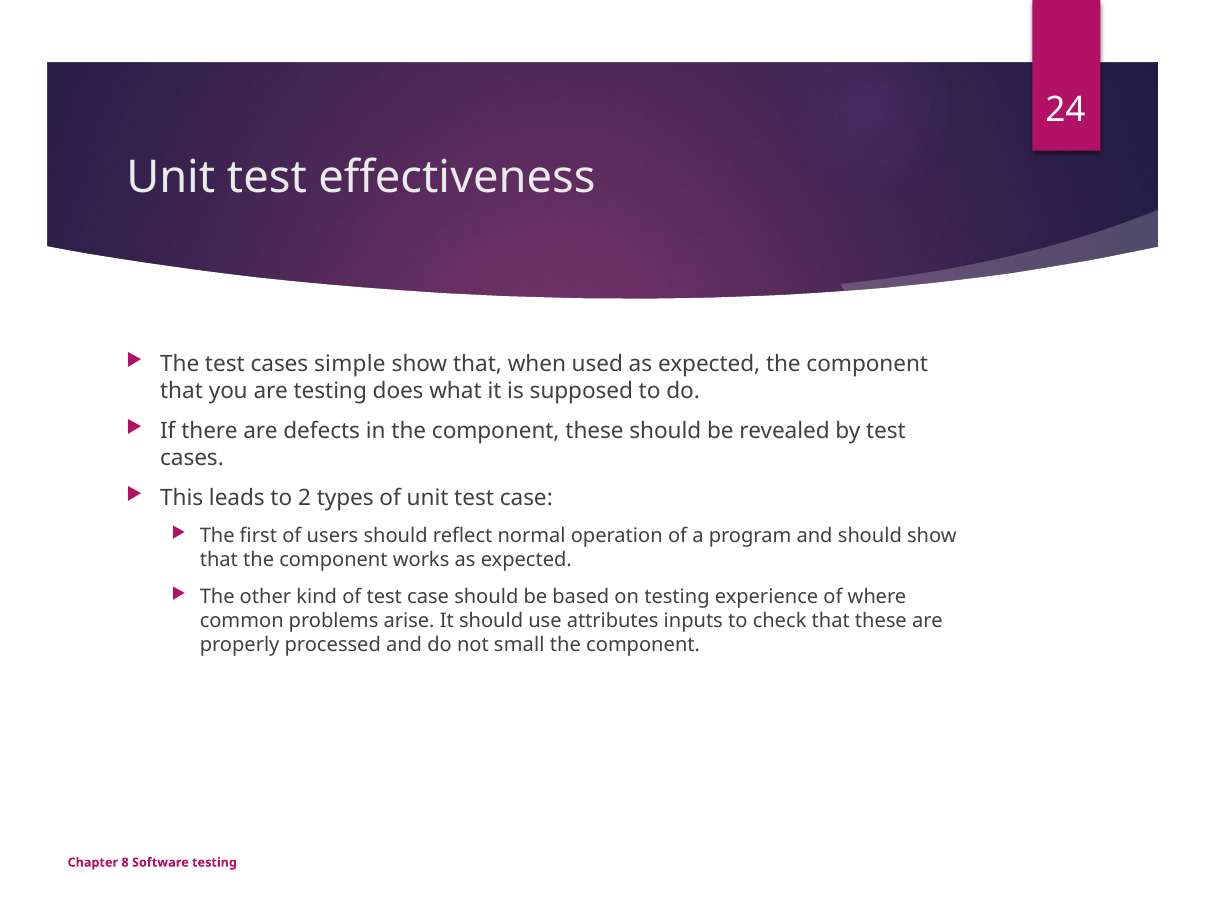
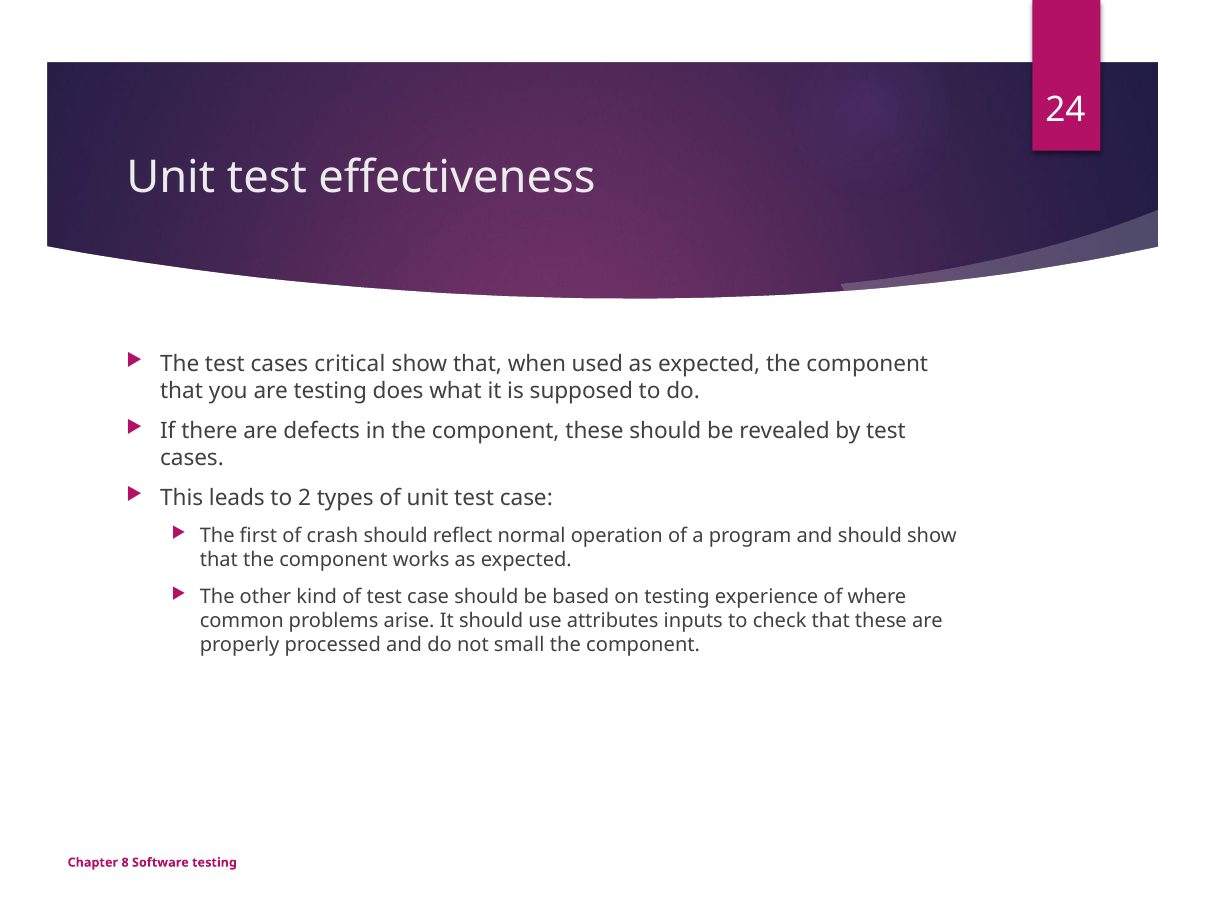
simple: simple -> critical (350, 365)
users: users -> crash (332, 536)
